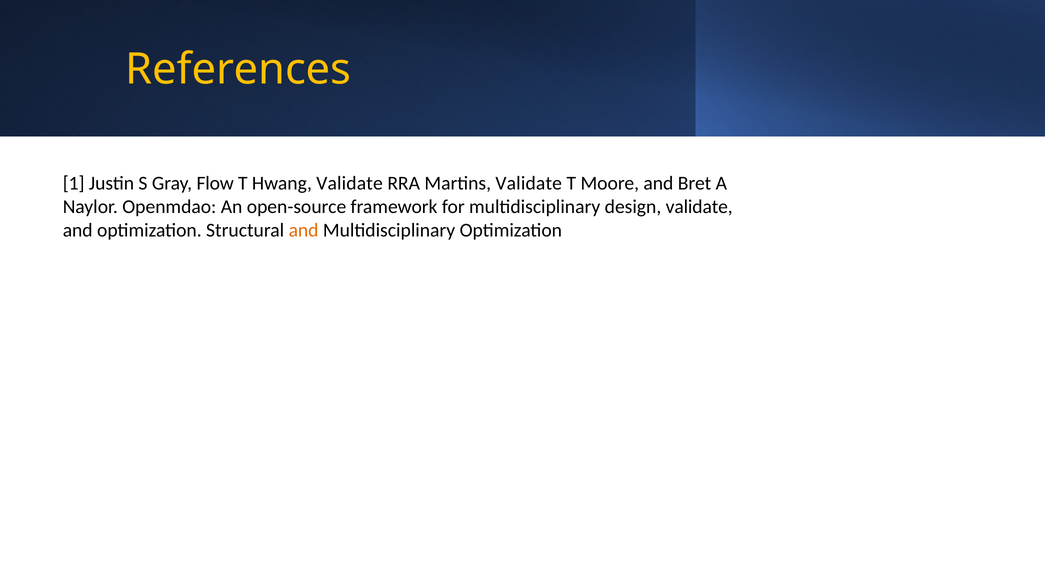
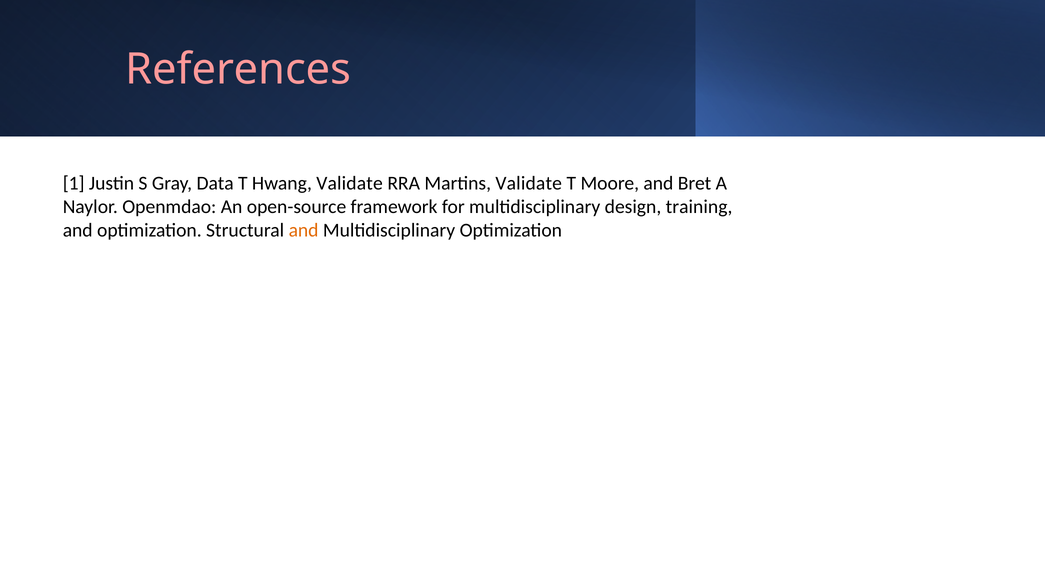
References colour: yellow -> pink (238, 69)
Flow: Flow -> Data (215, 183)
design validate: validate -> training (699, 207)
